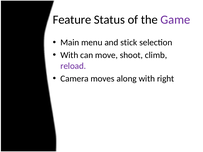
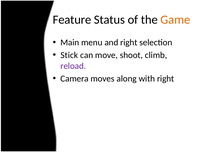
Game colour: purple -> orange (175, 20)
and stick: stick -> right (129, 43)
With: With -> Stick (69, 55)
